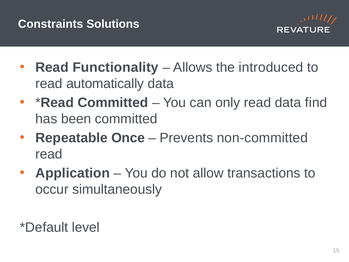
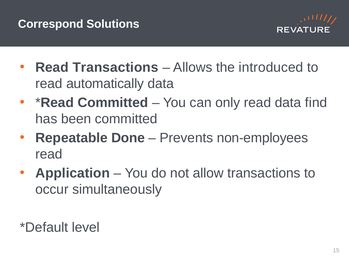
Constraints: Constraints -> Correspond (51, 24)
Read Functionality: Functionality -> Transactions (116, 67)
Once: Once -> Done (128, 138)
non-committed: non-committed -> non-employees (262, 138)
